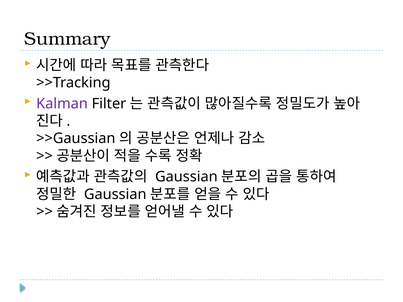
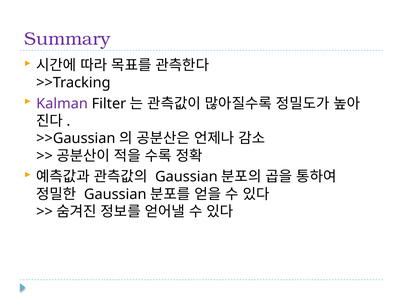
Summary colour: black -> purple (67, 39)
